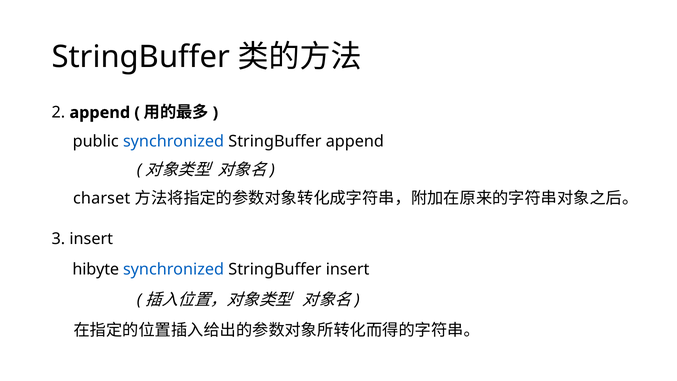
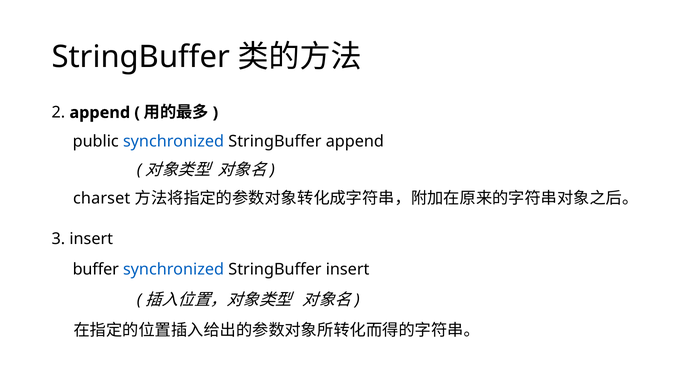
hibyte: hibyte -> buffer (96, 269)
